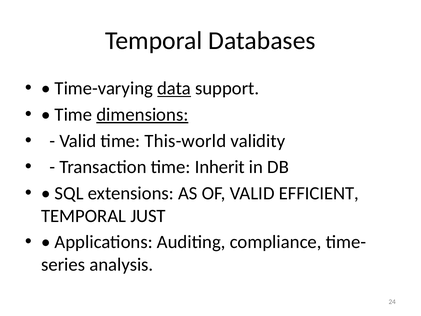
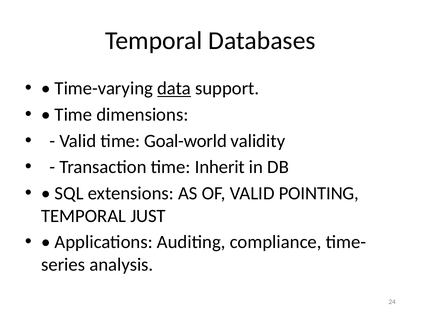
dimensions underline: present -> none (142, 115)
This-world: This-world -> Goal-world (186, 141)
EFFICIENT: EFFICIENT -> POINTING (319, 193)
